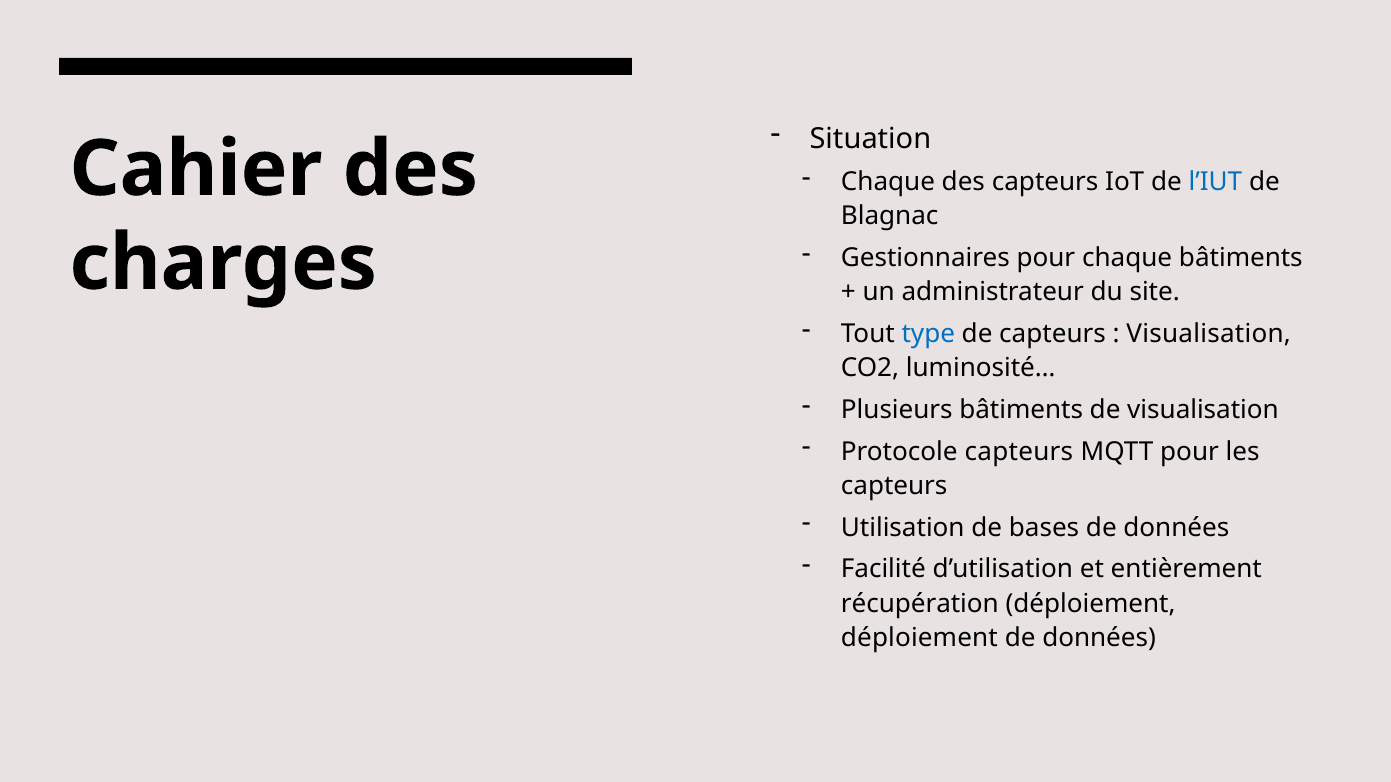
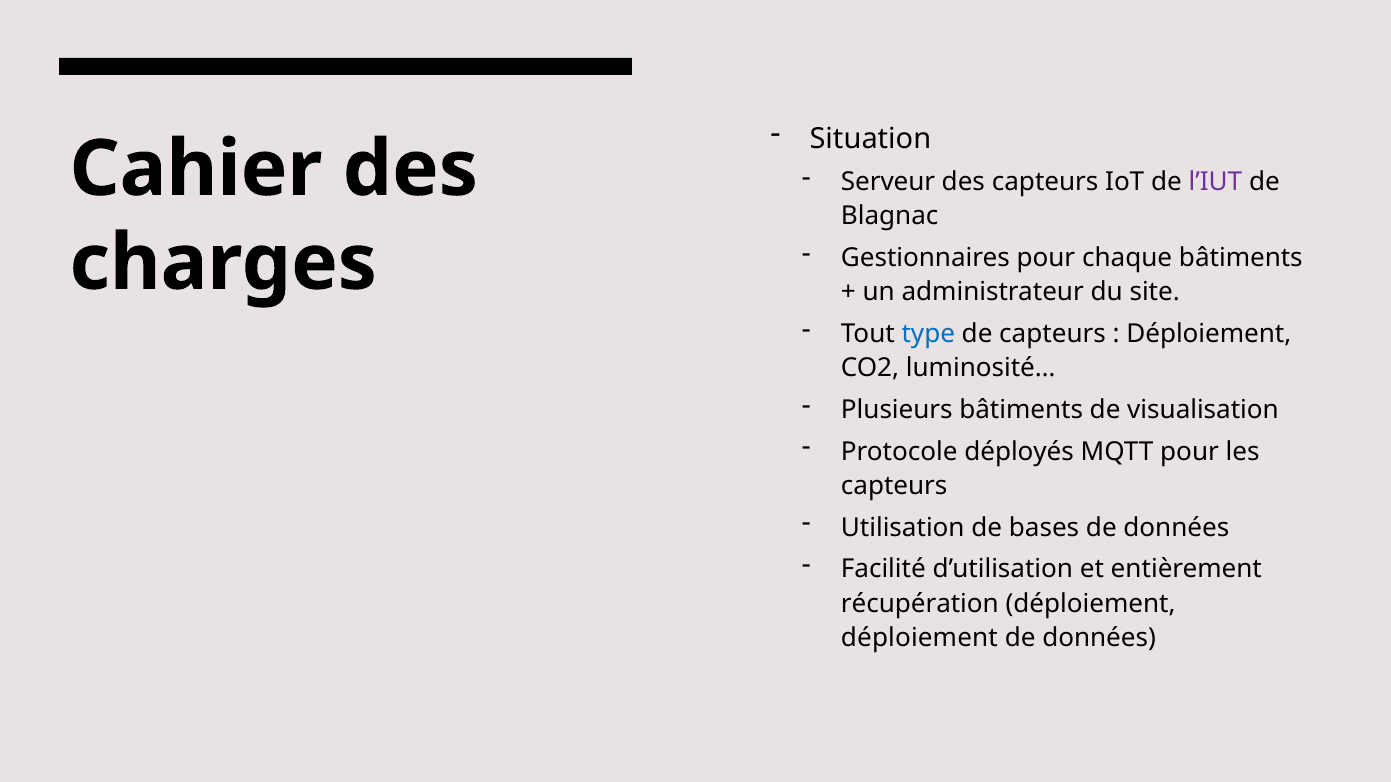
Chaque: Chaque -> Serveur (888, 182)
l’IUT colour: blue -> purple (1215, 182)
Visualisation: Visualisation -> Déploiement (1209, 334)
Protocole capteurs: capteurs -> déployés (1019, 452)
